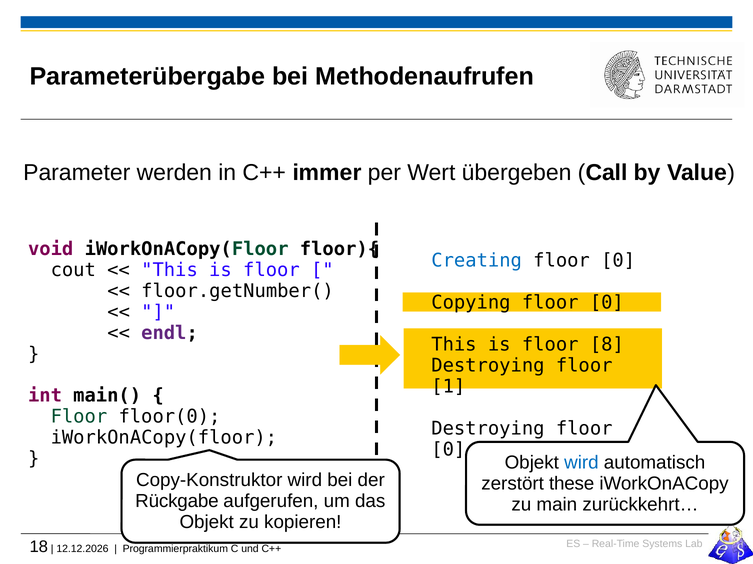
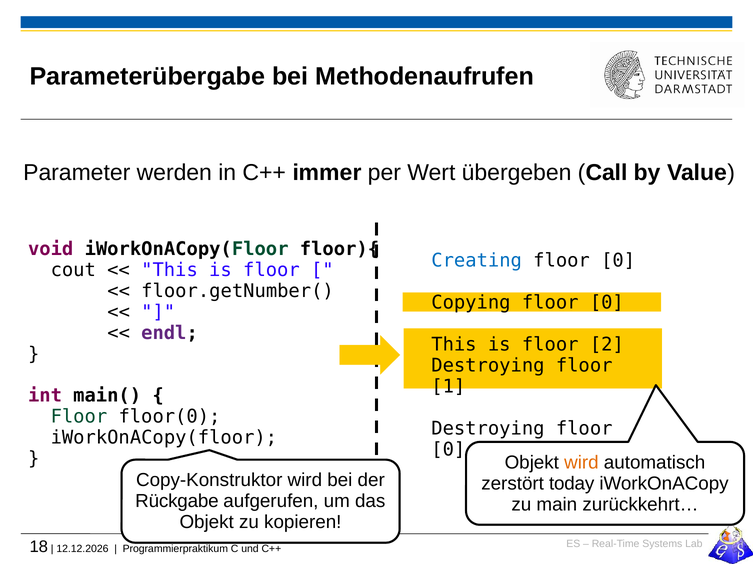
8: 8 -> 2 (607, 345)
wird colour: blue -> orange (581, 463)
these: these -> today (572, 484)
